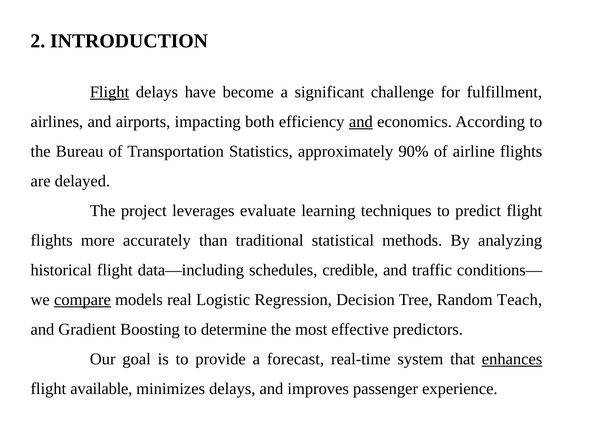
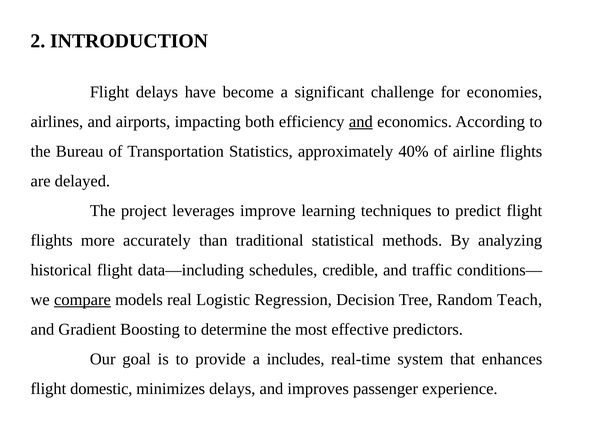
Flight underline: present -> none (110, 92)
fulfillment: fulfillment -> economies (504, 92)
90%: 90% -> 40% (414, 151)
evaluate: evaluate -> improve (268, 211)
forecast: forecast -> includes (296, 359)
enhances underline: present -> none (512, 359)
available: available -> domestic (101, 389)
